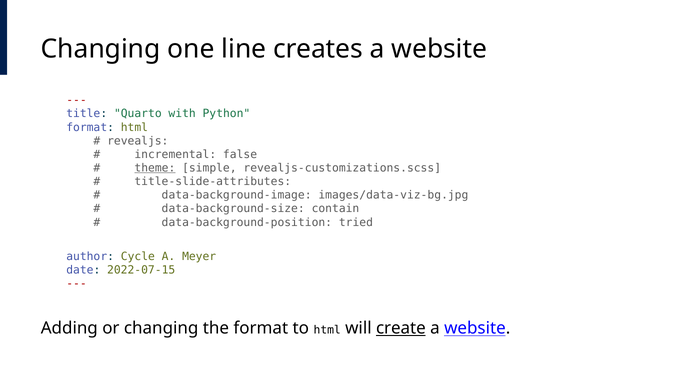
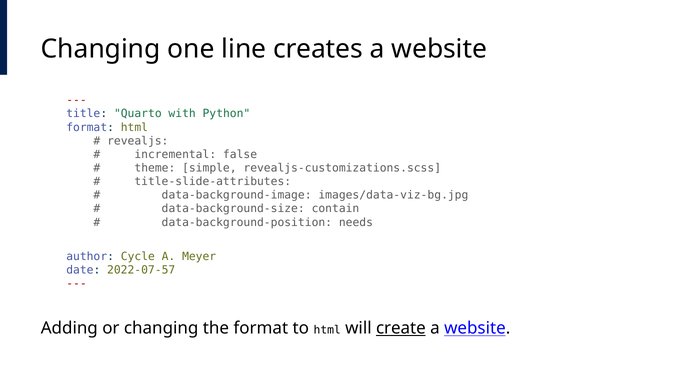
theme underline: present -> none (155, 168)
tried: tried -> needs (356, 223)
2022-07-15: 2022-07-15 -> 2022-07-57 (141, 270)
